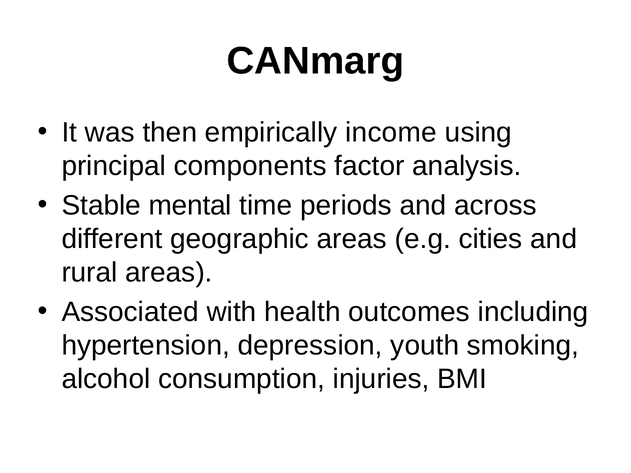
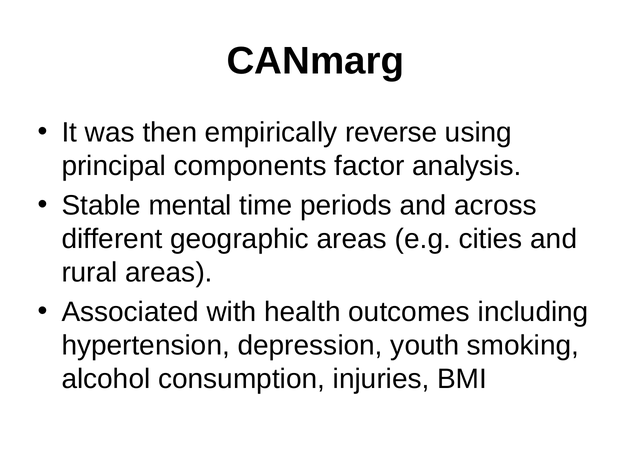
income: income -> reverse (391, 132)
